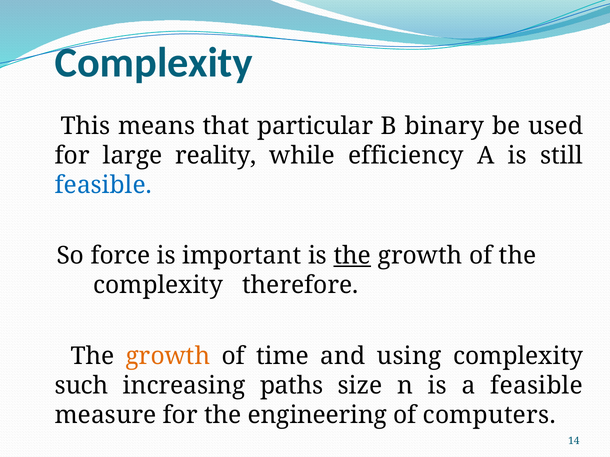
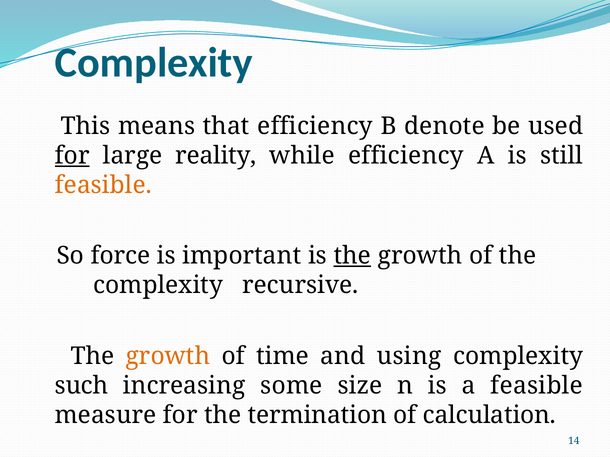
that particular: particular -> efficiency (315, 126)
binary: binary -> denote (444, 126)
for underline: none -> present (72, 156)
feasible colour: blue -> orange (103, 185)
therefore: therefore -> recursive (300, 286)
paths: paths -> some (291, 386)
engineering: engineering -> termination (317, 415)
computers: computers -> calculation (489, 415)
